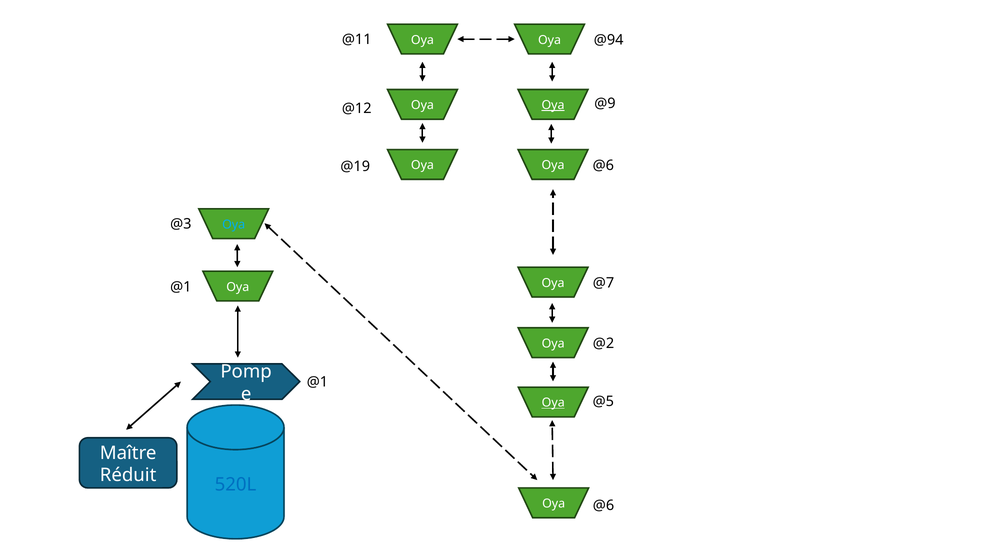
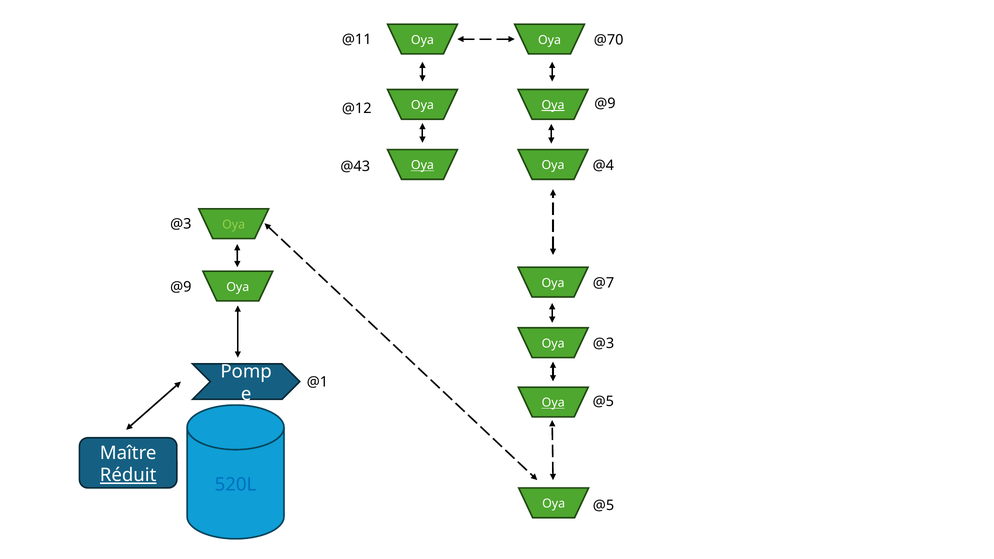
@94: @94 -> @70 (609, 40)
@6: @6 -> @4 (603, 166)
Oya underline: none -> present (422, 165)
@19: @19 -> @43 (355, 166)
Oya colour: light blue -> light green (234, 225)
@1: @1 -> @9 (181, 287)
@2: @2 -> @3 (604, 343)
Réduit underline: none -> present (128, 475)
@6: @6 -> @5 (604, 505)
